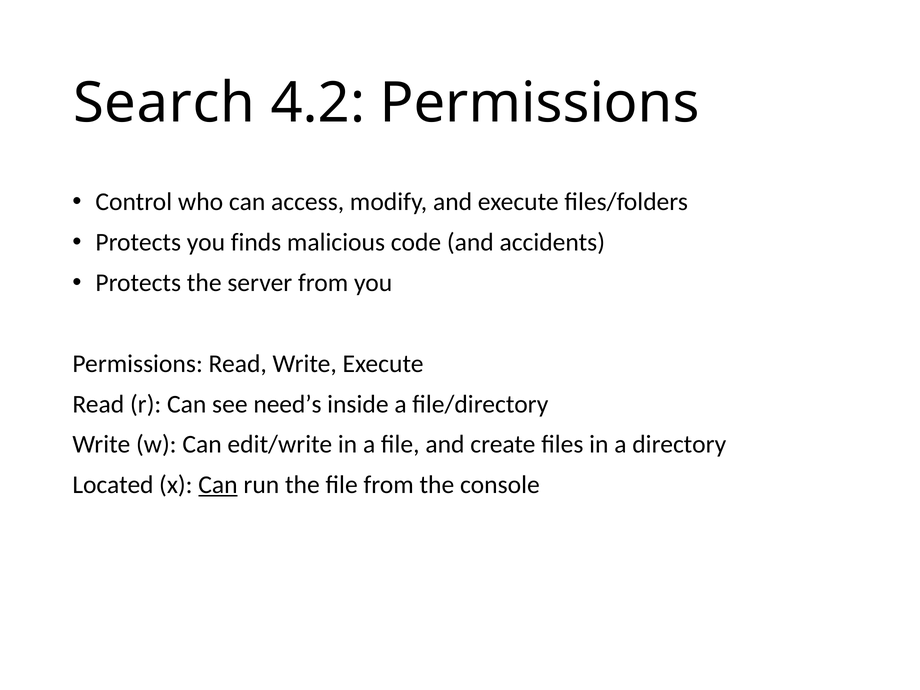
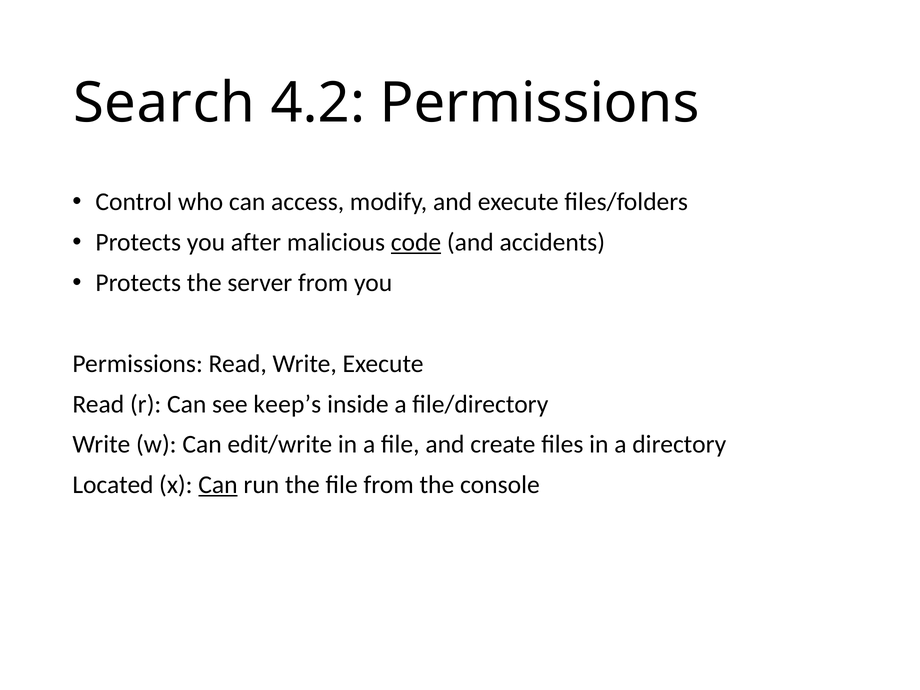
finds: finds -> after (256, 242)
code underline: none -> present (416, 242)
need’s: need’s -> keep’s (287, 404)
